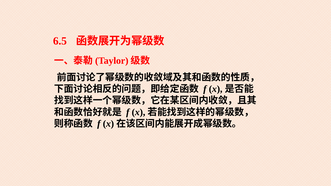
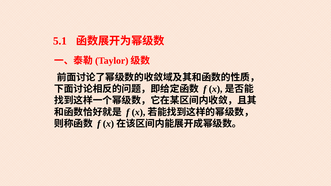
6.5: 6.5 -> 5.1 (60, 41)
